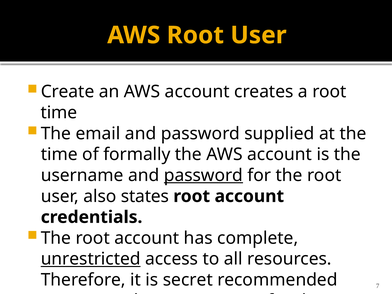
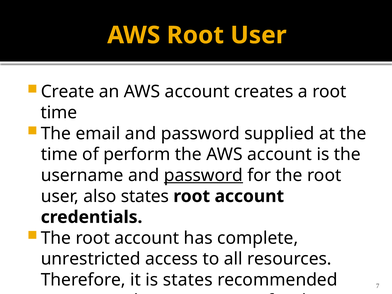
formally: formally -> perform (137, 154)
unrestricted underline: present -> none (91, 259)
is secret: secret -> states (188, 280)
